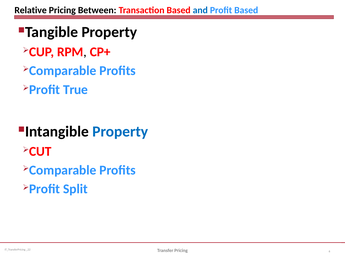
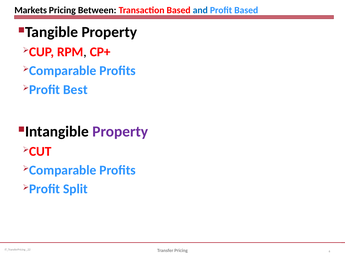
Relative: Relative -> Markets (31, 10)
True: True -> Best (75, 90)
Property colour: blue -> purple (120, 131)
